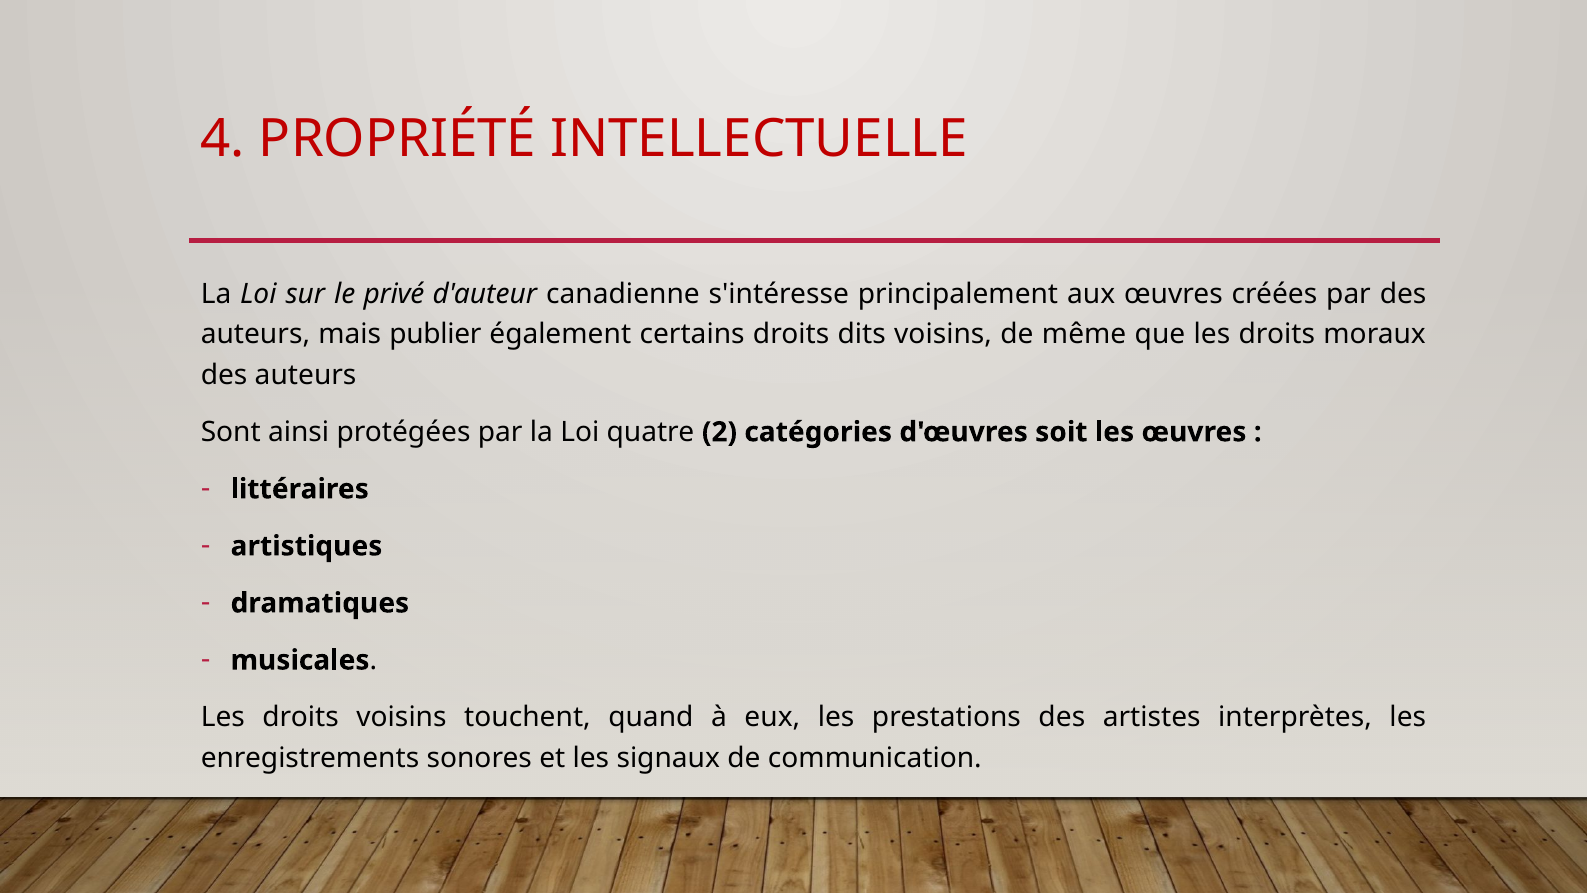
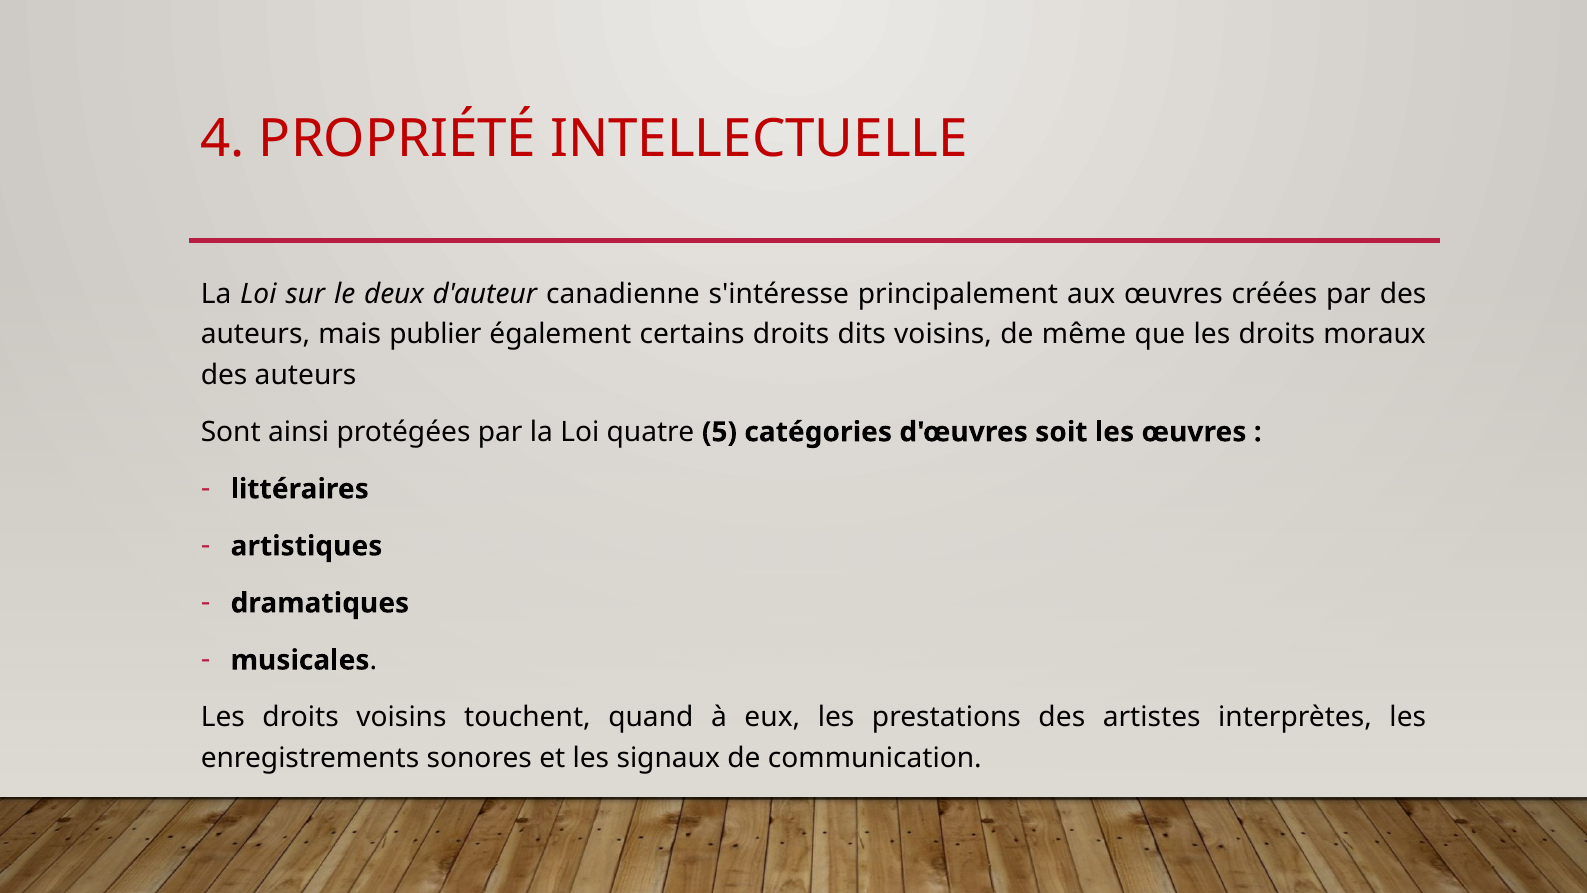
privé: privé -> deux (394, 294)
2: 2 -> 5 (719, 432)
